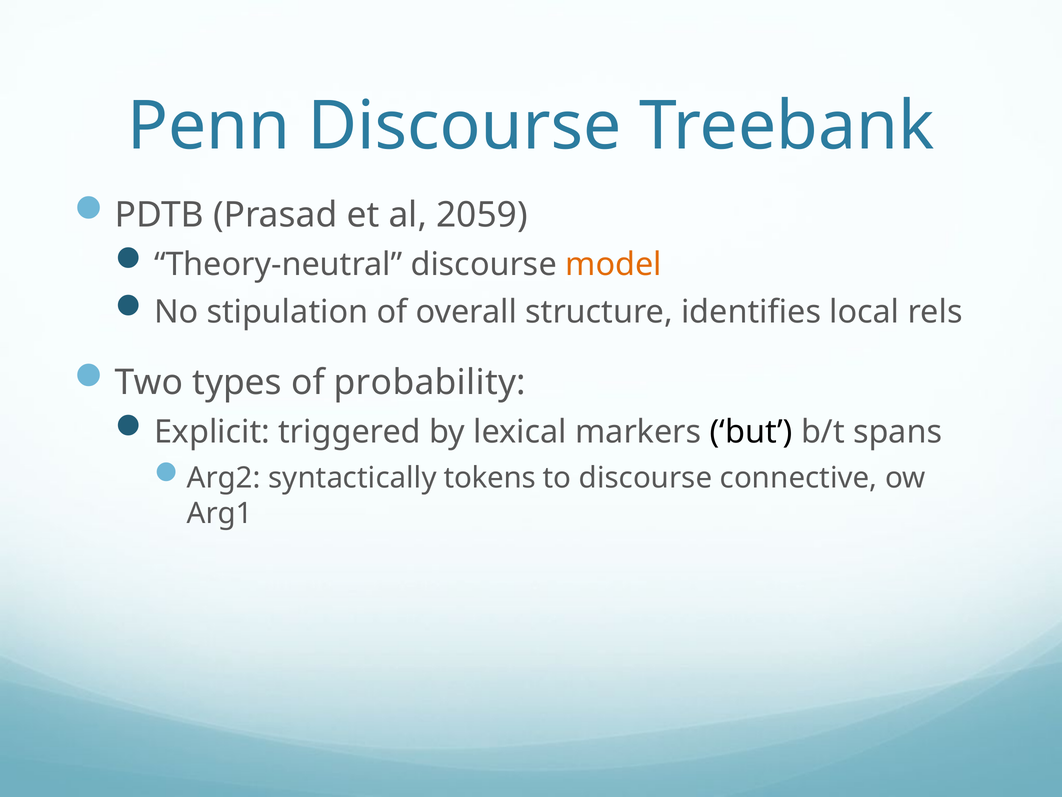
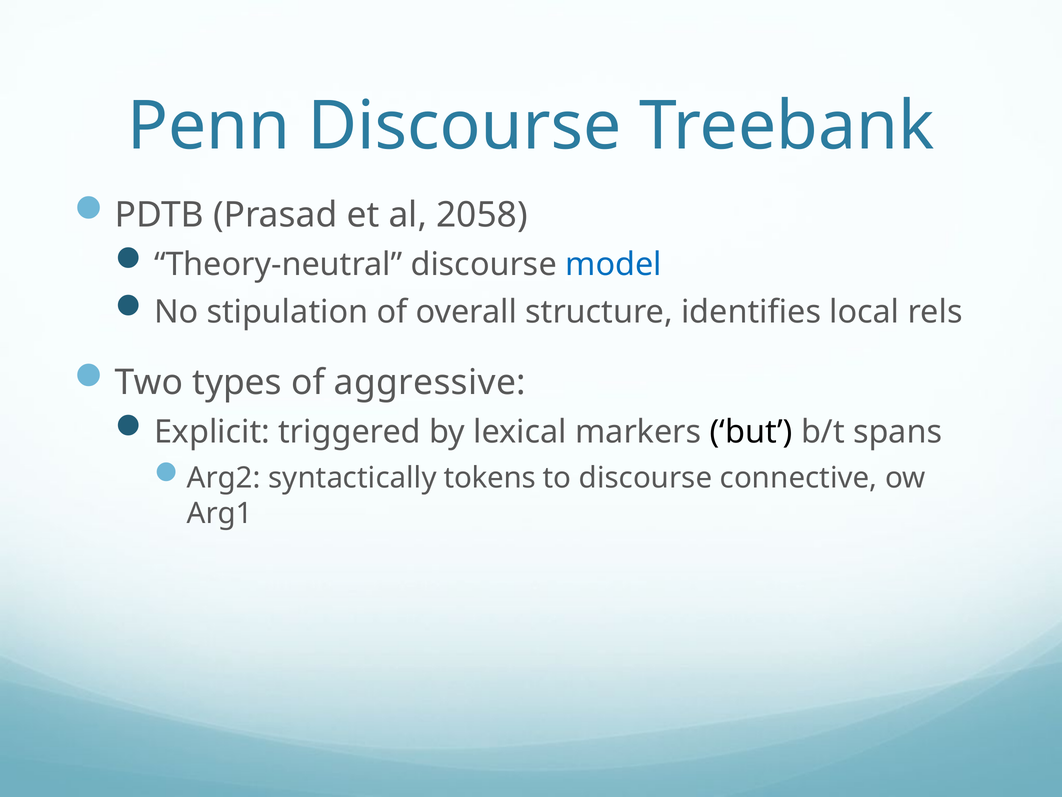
2059: 2059 -> 2058 (482, 215)
model colour: orange -> blue (613, 264)
probability: probability -> aggressive (430, 382)
